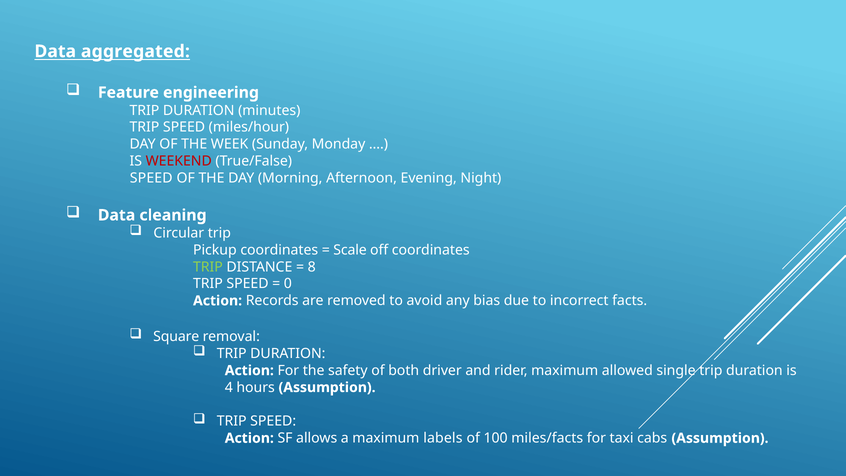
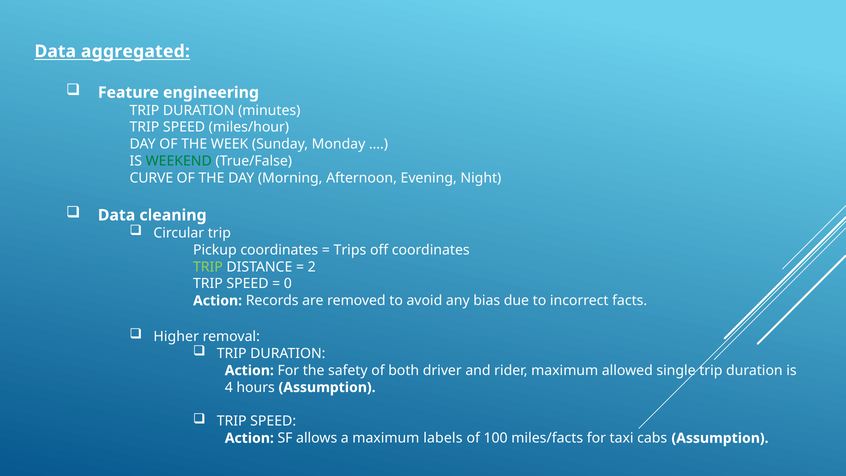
WEEKEND colour: red -> green (179, 161)
SPEED: SPEED -> CURVE (151, 178)
Scale: Scale -> Trips (350, 250)
8: 8 -> 2 (312, 267)
Square: Square -> Higher (176, 337)
